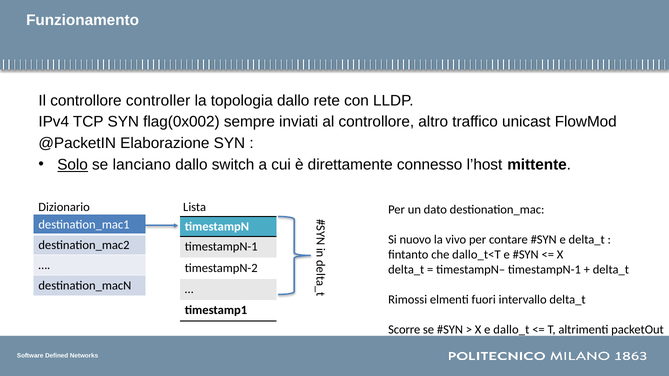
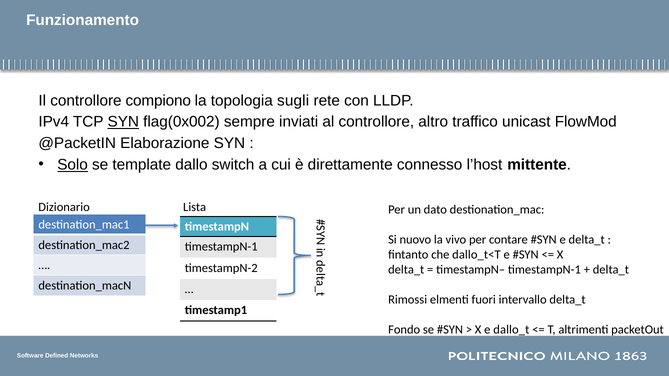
controller: controller -> compiono (158, 101)
topologia dallo: dallo -> sugli (293, 101)
SYN underline: none -> present (123, 122)
lanciano: lanciano -> template (142, 165)
Scorre: Scorre -> Fondo (404, 330)
